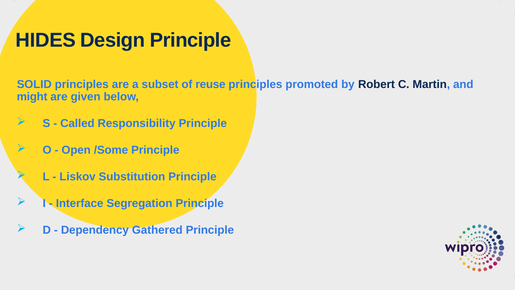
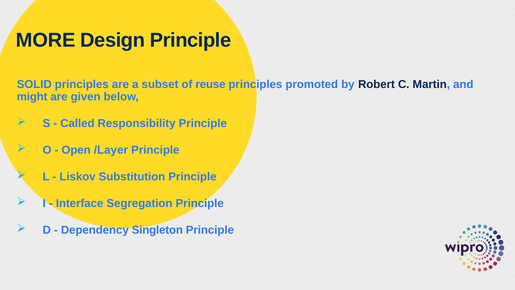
HIDES: HIDES -> MORE (46, 40)
/Some: /Some -> /Layer (111, 150)
Gathered: Gathered -> Singleton (157, 230)
